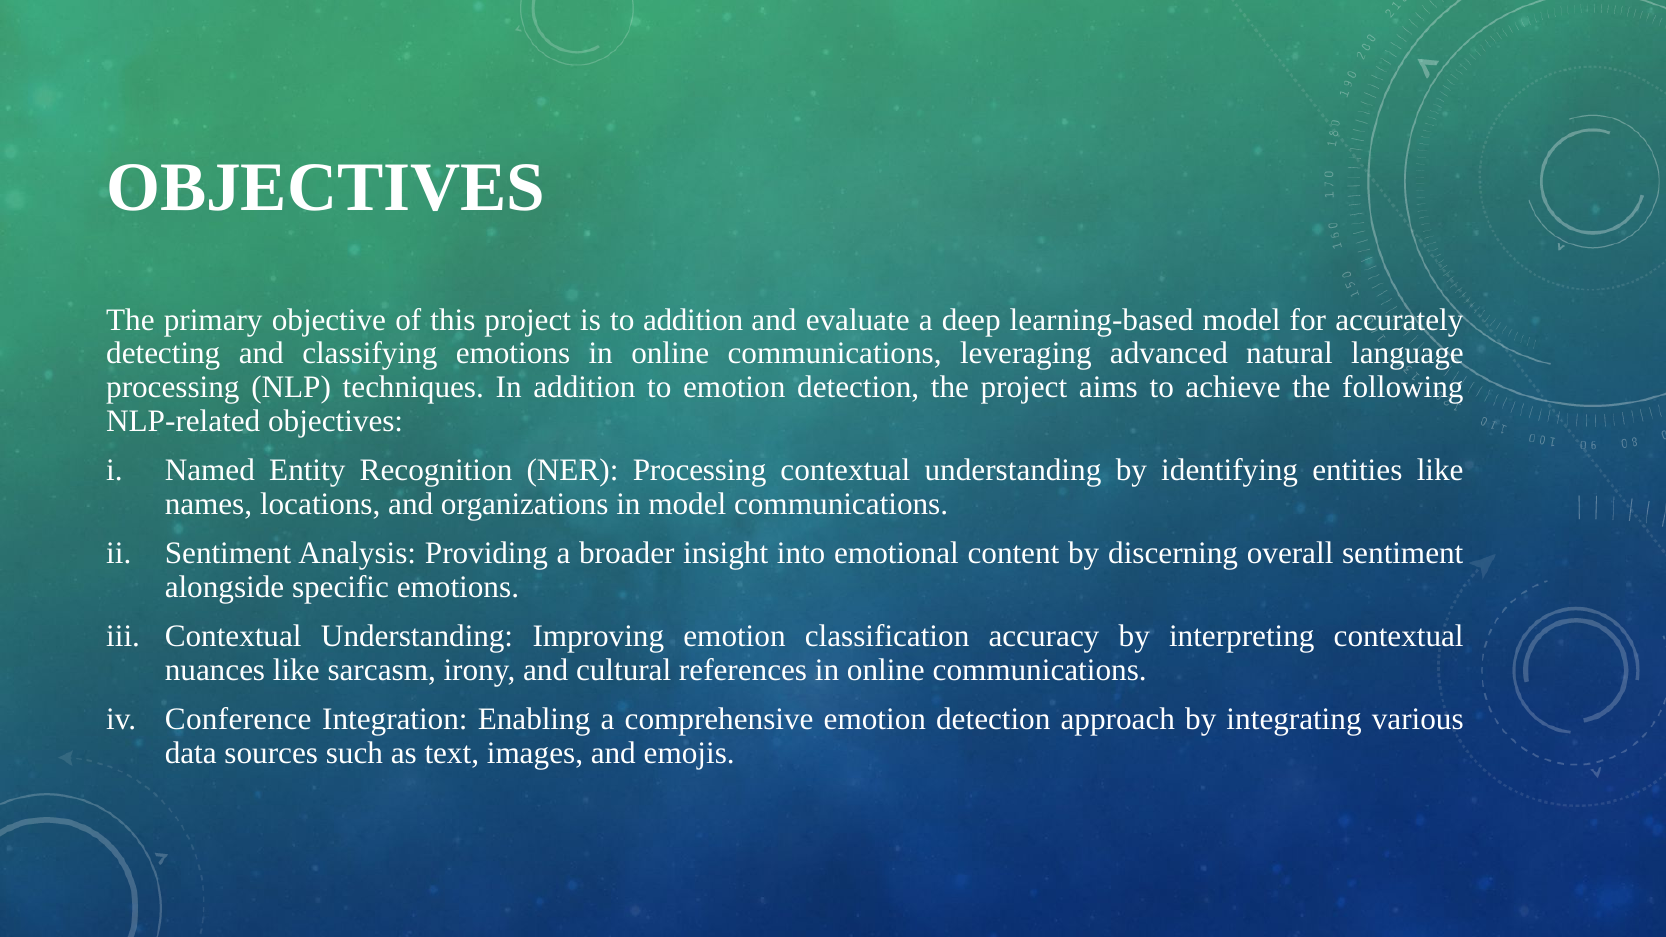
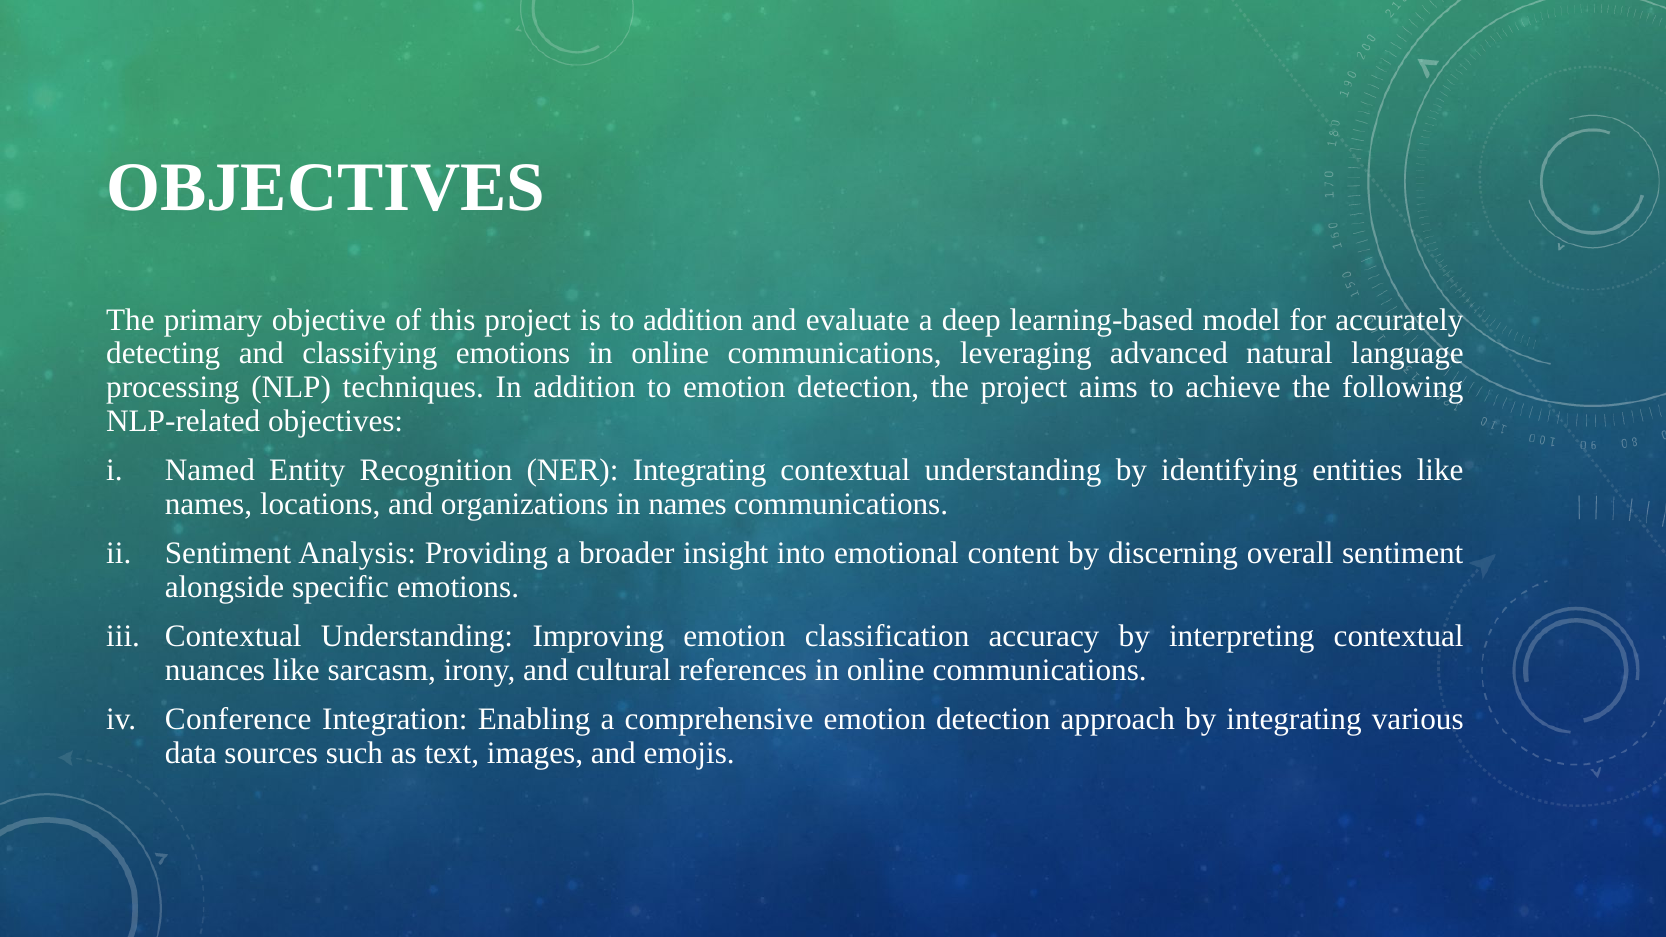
NER Processing: Processing -> Integrating (700, 470)
in model: model -> names (688, 504)
